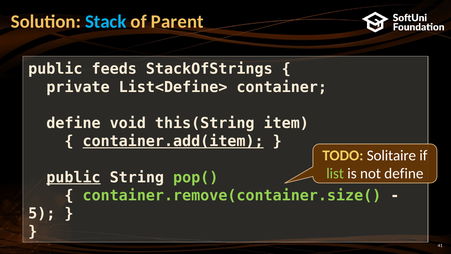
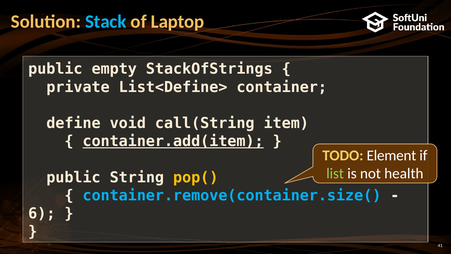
Parent: Parent -> Laptop (178, 21)
feeds: feeds -> empty (114, 69)
this(String: this(String -> call(String (205, 123)
Solitaire: Solitaire -> Element (391, 155)
not define: define -> health (404, 173)
public underline: present -> none (73, 177)
pop( colour: light green -> yellow (196, 177)
container.remove(container.size( colour: light green -> light blue (232, 195)
5: 5 -> 6 (42, 213)
